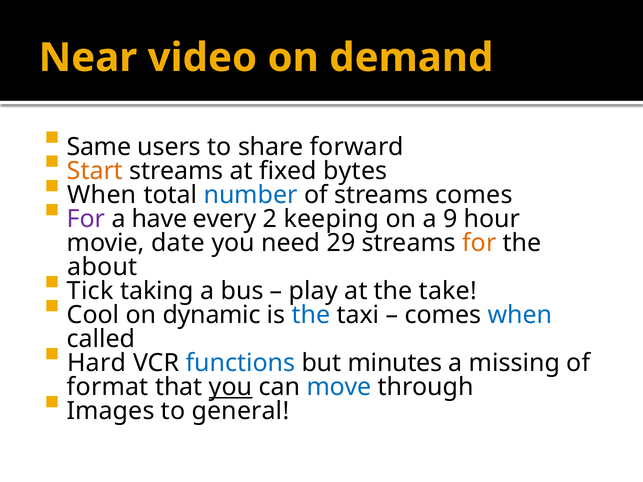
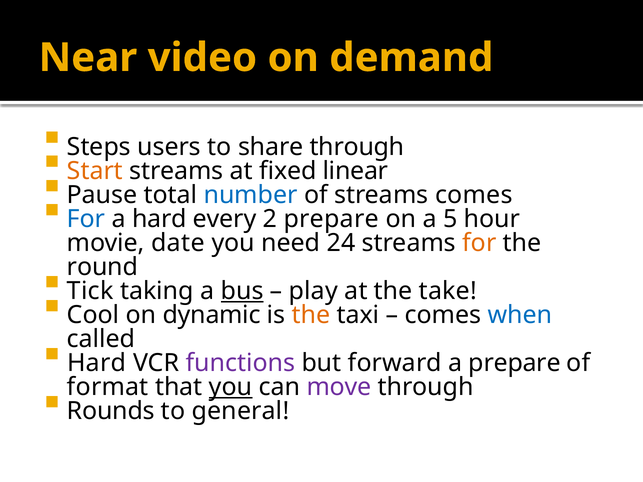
Same: Same -> Steps (99, 147)
share forward: forward -> through (357, 147)
bytes: bytes -> linear (356, 171)
When: When -> Pause (102, 195)
For colour: purple -> blue (86, 219)
a have: have -> hard (159, 219)
2 keeping: keeping -> prepare (331, 219)
9: 9 -> 5 (450, 219)
29: 29 -> 24 (341, 243)
about: about -> round (102, 267)
bus underline: none -> present (242, 291)
the colour: blue -> orange (311, 315)
functions colour: blue -> purple (240, 363)
minutes: minutes -> forward (395, 363)
a missing: missing -> prepare (515, 363)
move colour: blue -> purple (339, 387)
Images: Images -> Rounds (111, 411)
